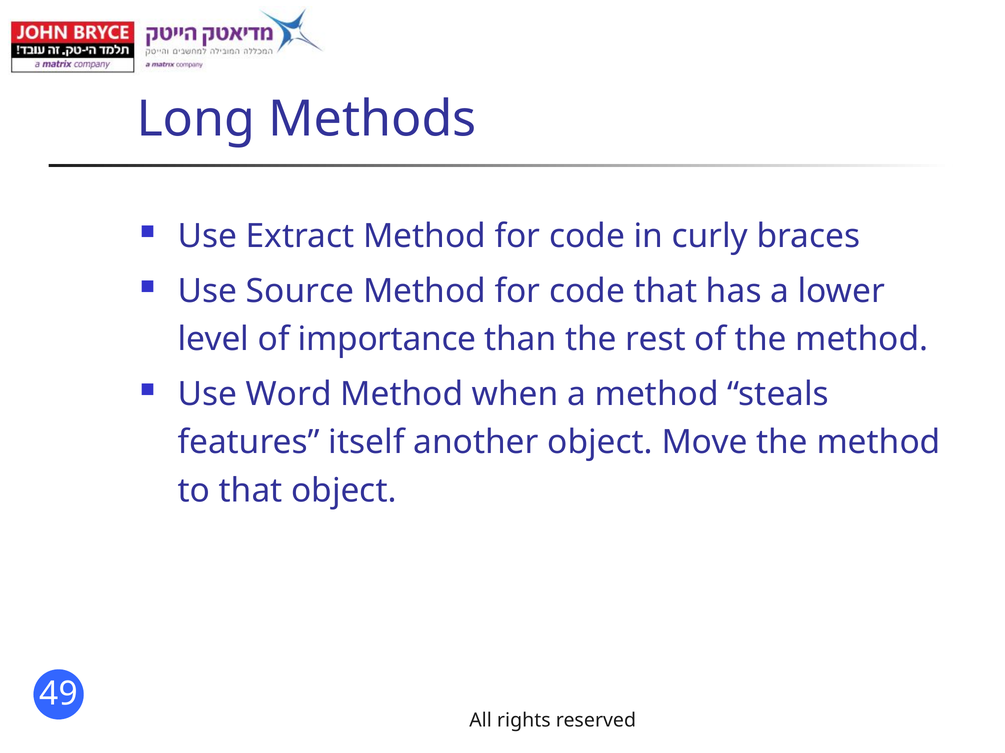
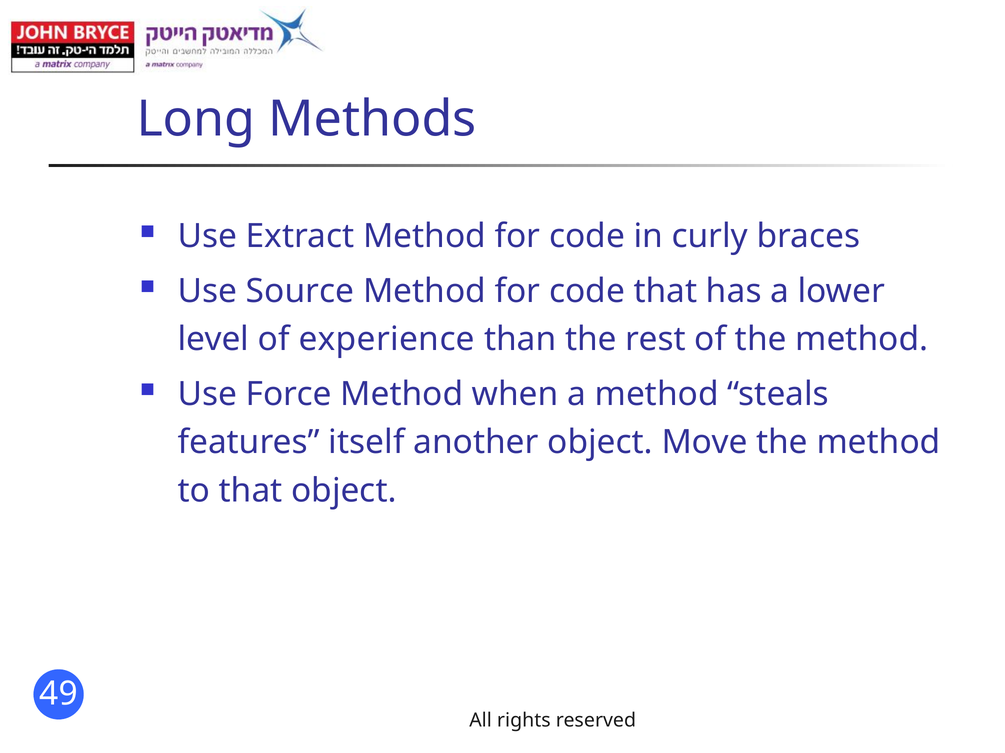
importance: importance -> experience (387, 340)
Word: Word -> Force (289, 395)
